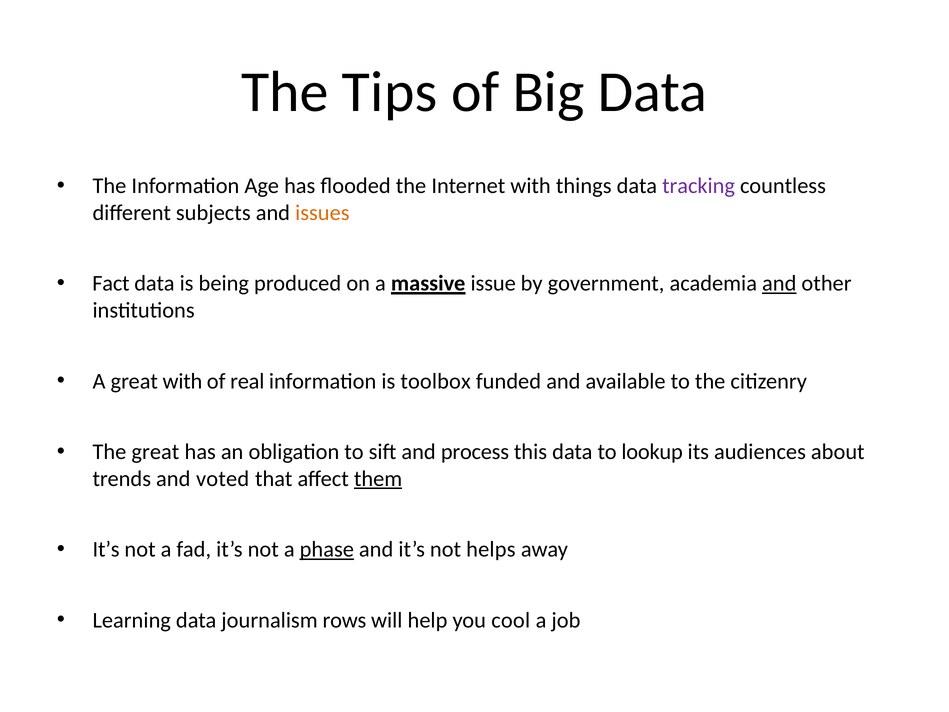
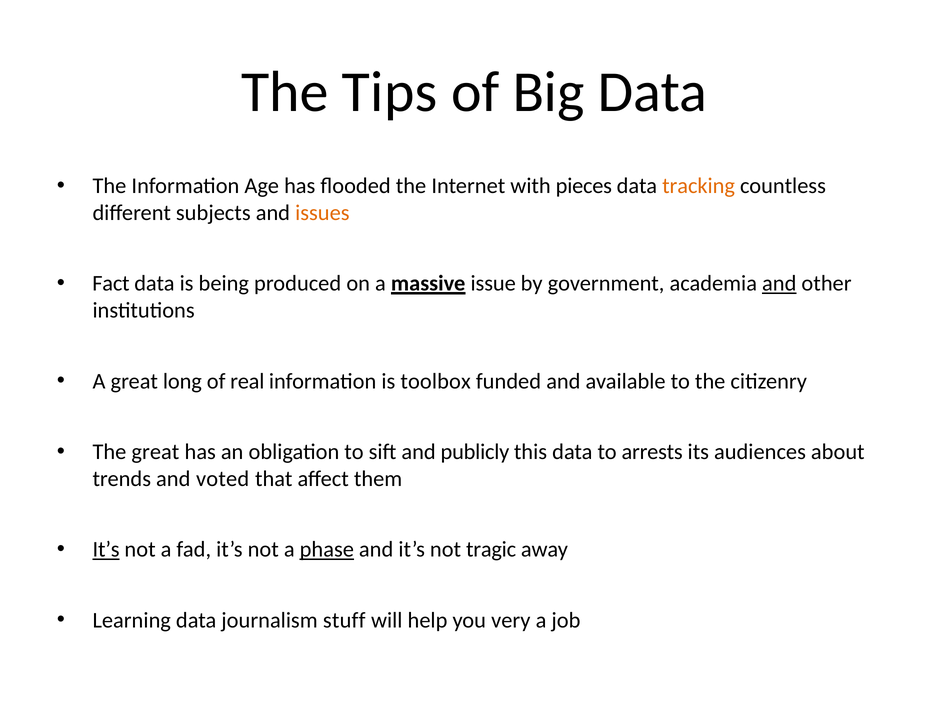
things: things -> pieces (584, 186)
tracking colour: purple -> orange (699, 186)
great with: with -> long (182, 381)
process: process -> publicly (475, 452)
lookup: lookup -> arrests (652, 452)
them underline: present -> none (378, 479)
It’s underline: none -> present (106, 549)
helps: helps -> tragic (491, 549)
rows: rows -> stuff (344, 620)
cool: cool -> very (511, 620)
